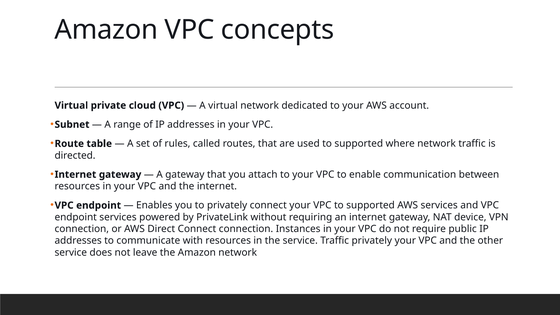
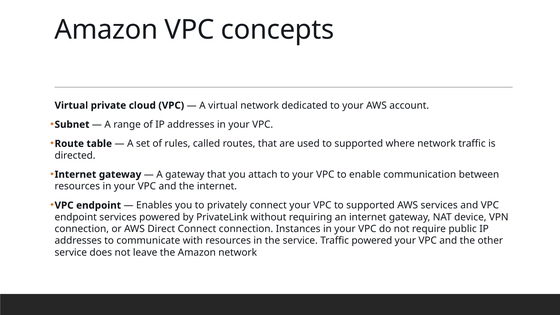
Traffic privately: privately -> powered (372, 241)
